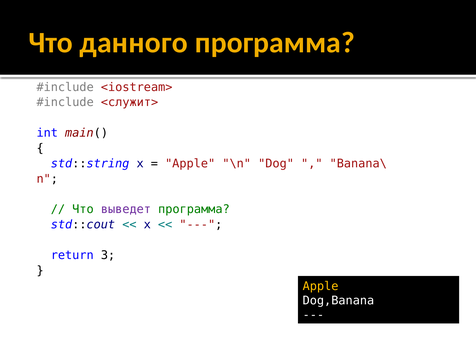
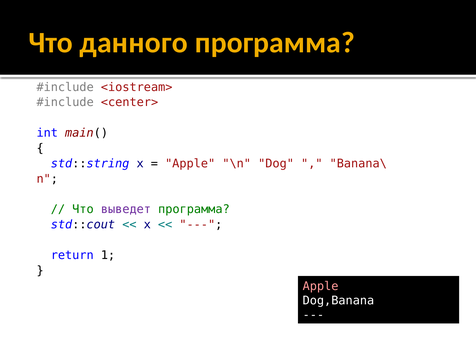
<служит>: <служит> -> <center> (130, 102)
3: 3 -> 1 (108, 255)
Apple colour: yellow -> pink (321, 286)
